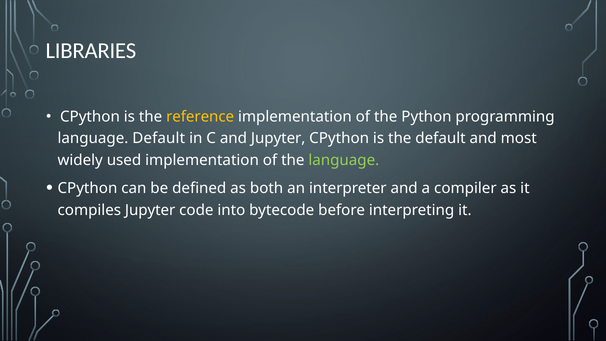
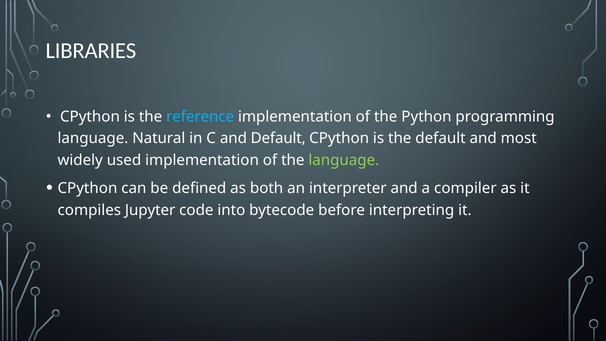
reference colour: yellow -> light blue (200, 117)
language Default: Default -> Natural (159, 138)
and Jupyter: Jupyter -> Default (278, 138)
